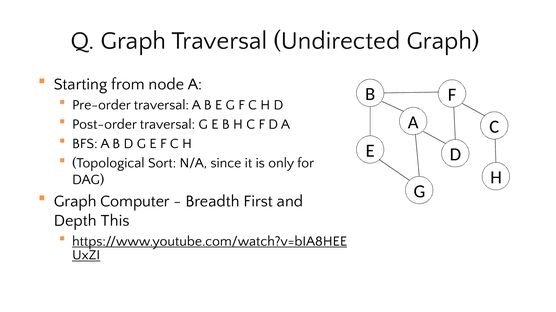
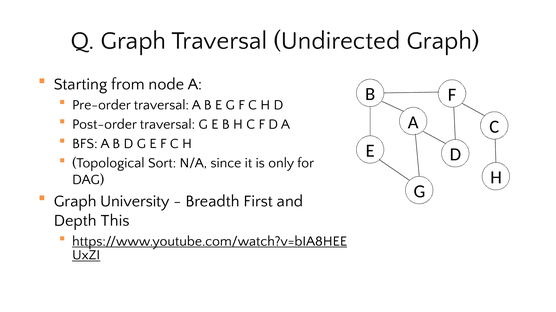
Computer: Computer -> University (135, 202)
